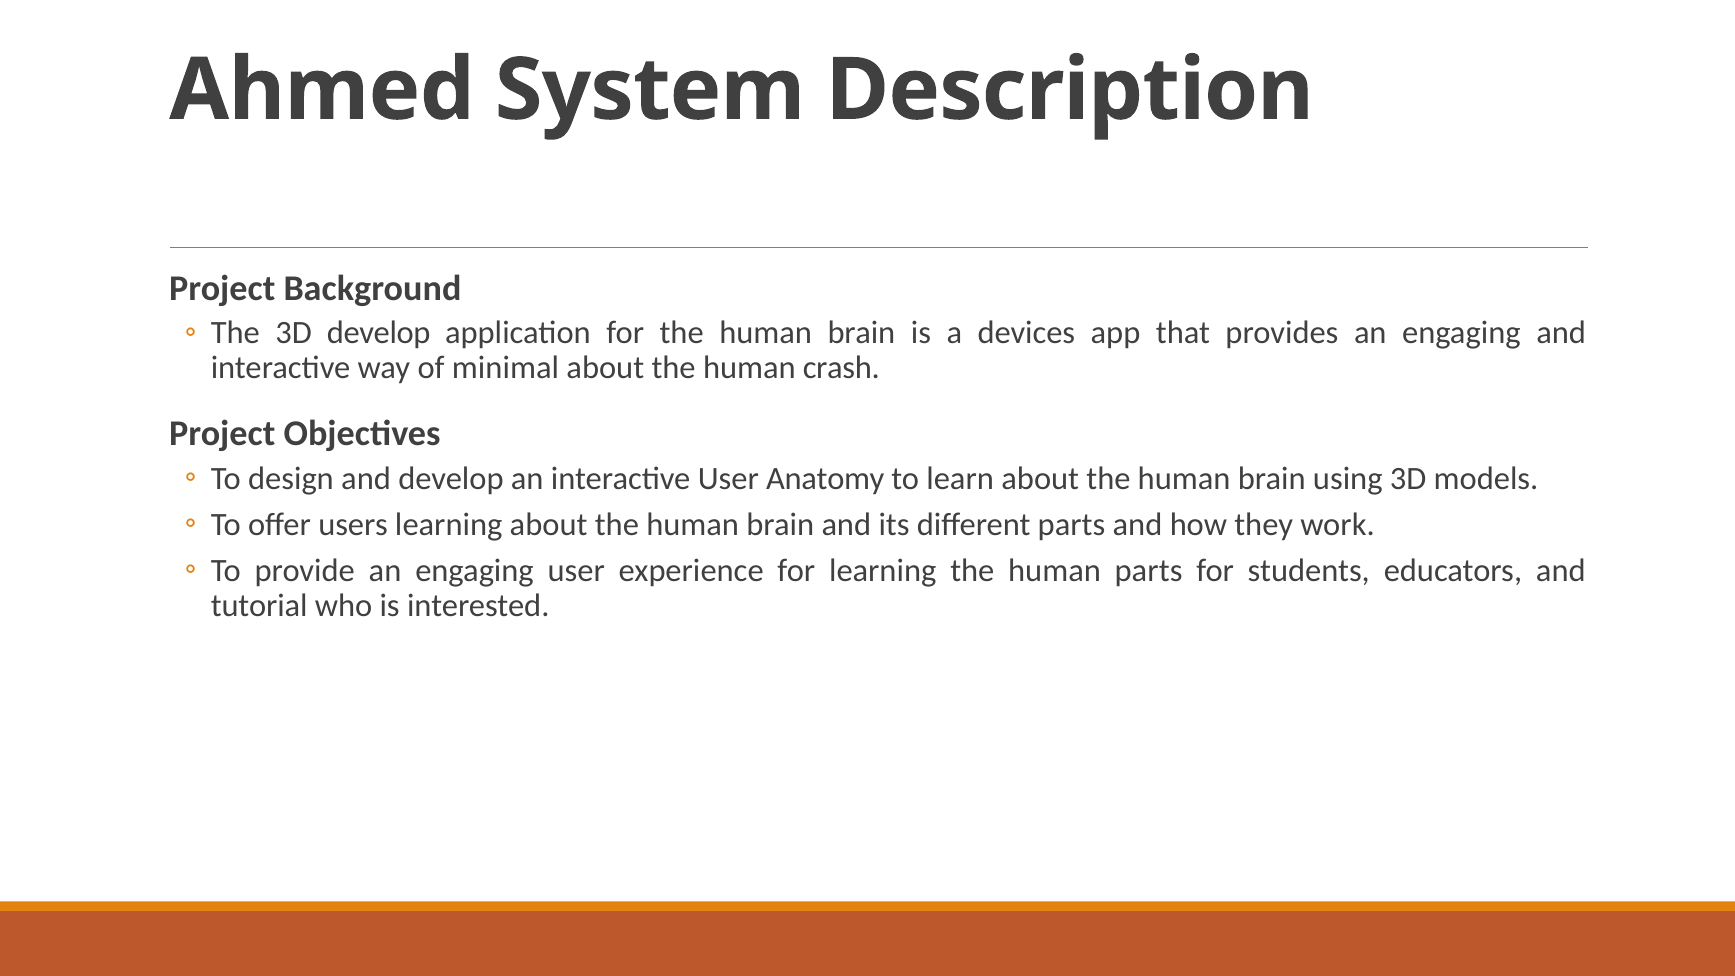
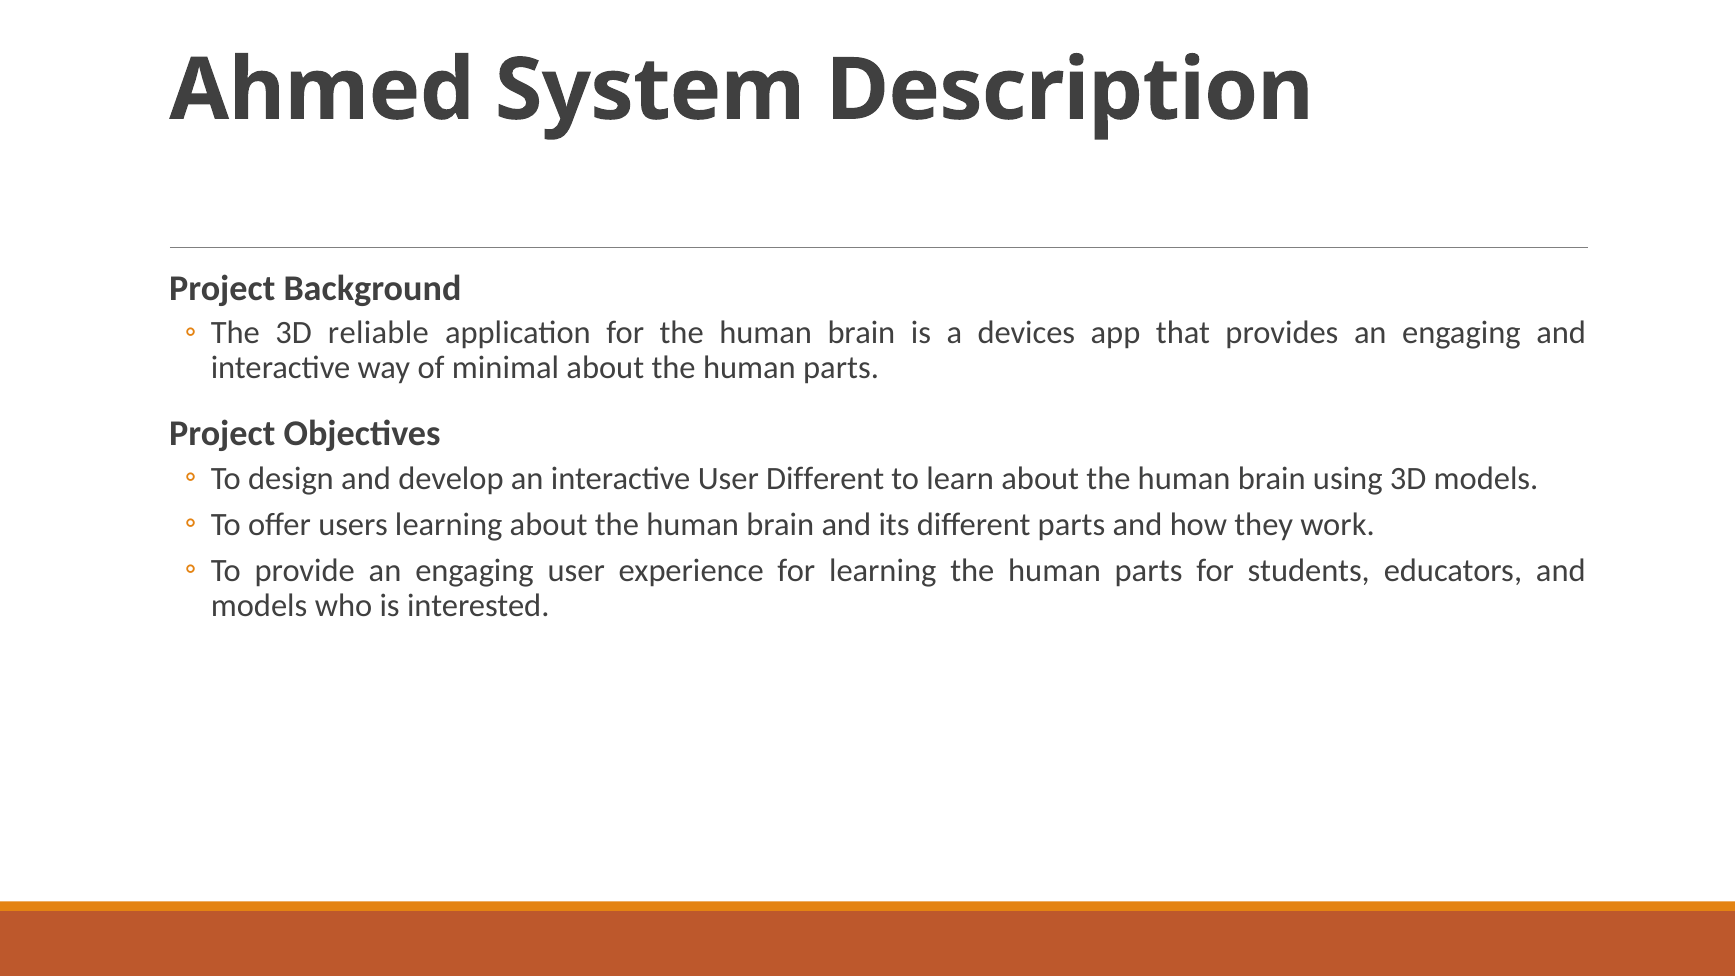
3D develop: develop -> reliable (378, 333)
about the human crash: crash -> parts (841, 368)
User Anatomy: Anatomy -> Different (825, 478)
tutorial: tutorial -> models (259, 606)
